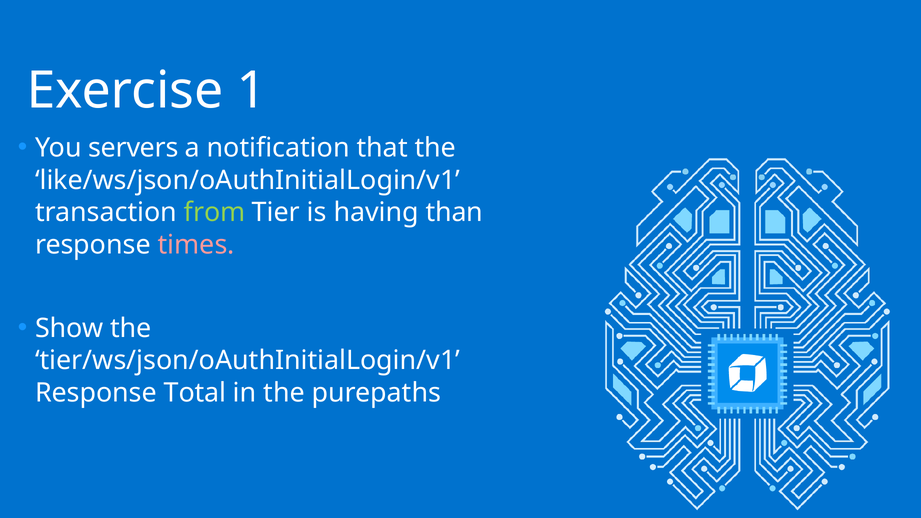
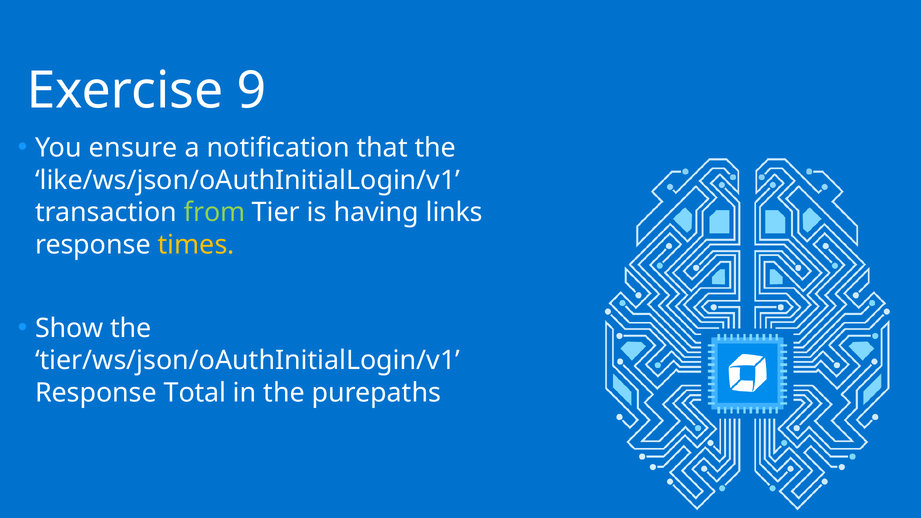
1: 1 -> 9 (252, 90)
servers: servers -> ensure (133, 148)
than: than -> links (454, 212)
times colour: pink -> yellow (196, 245)
